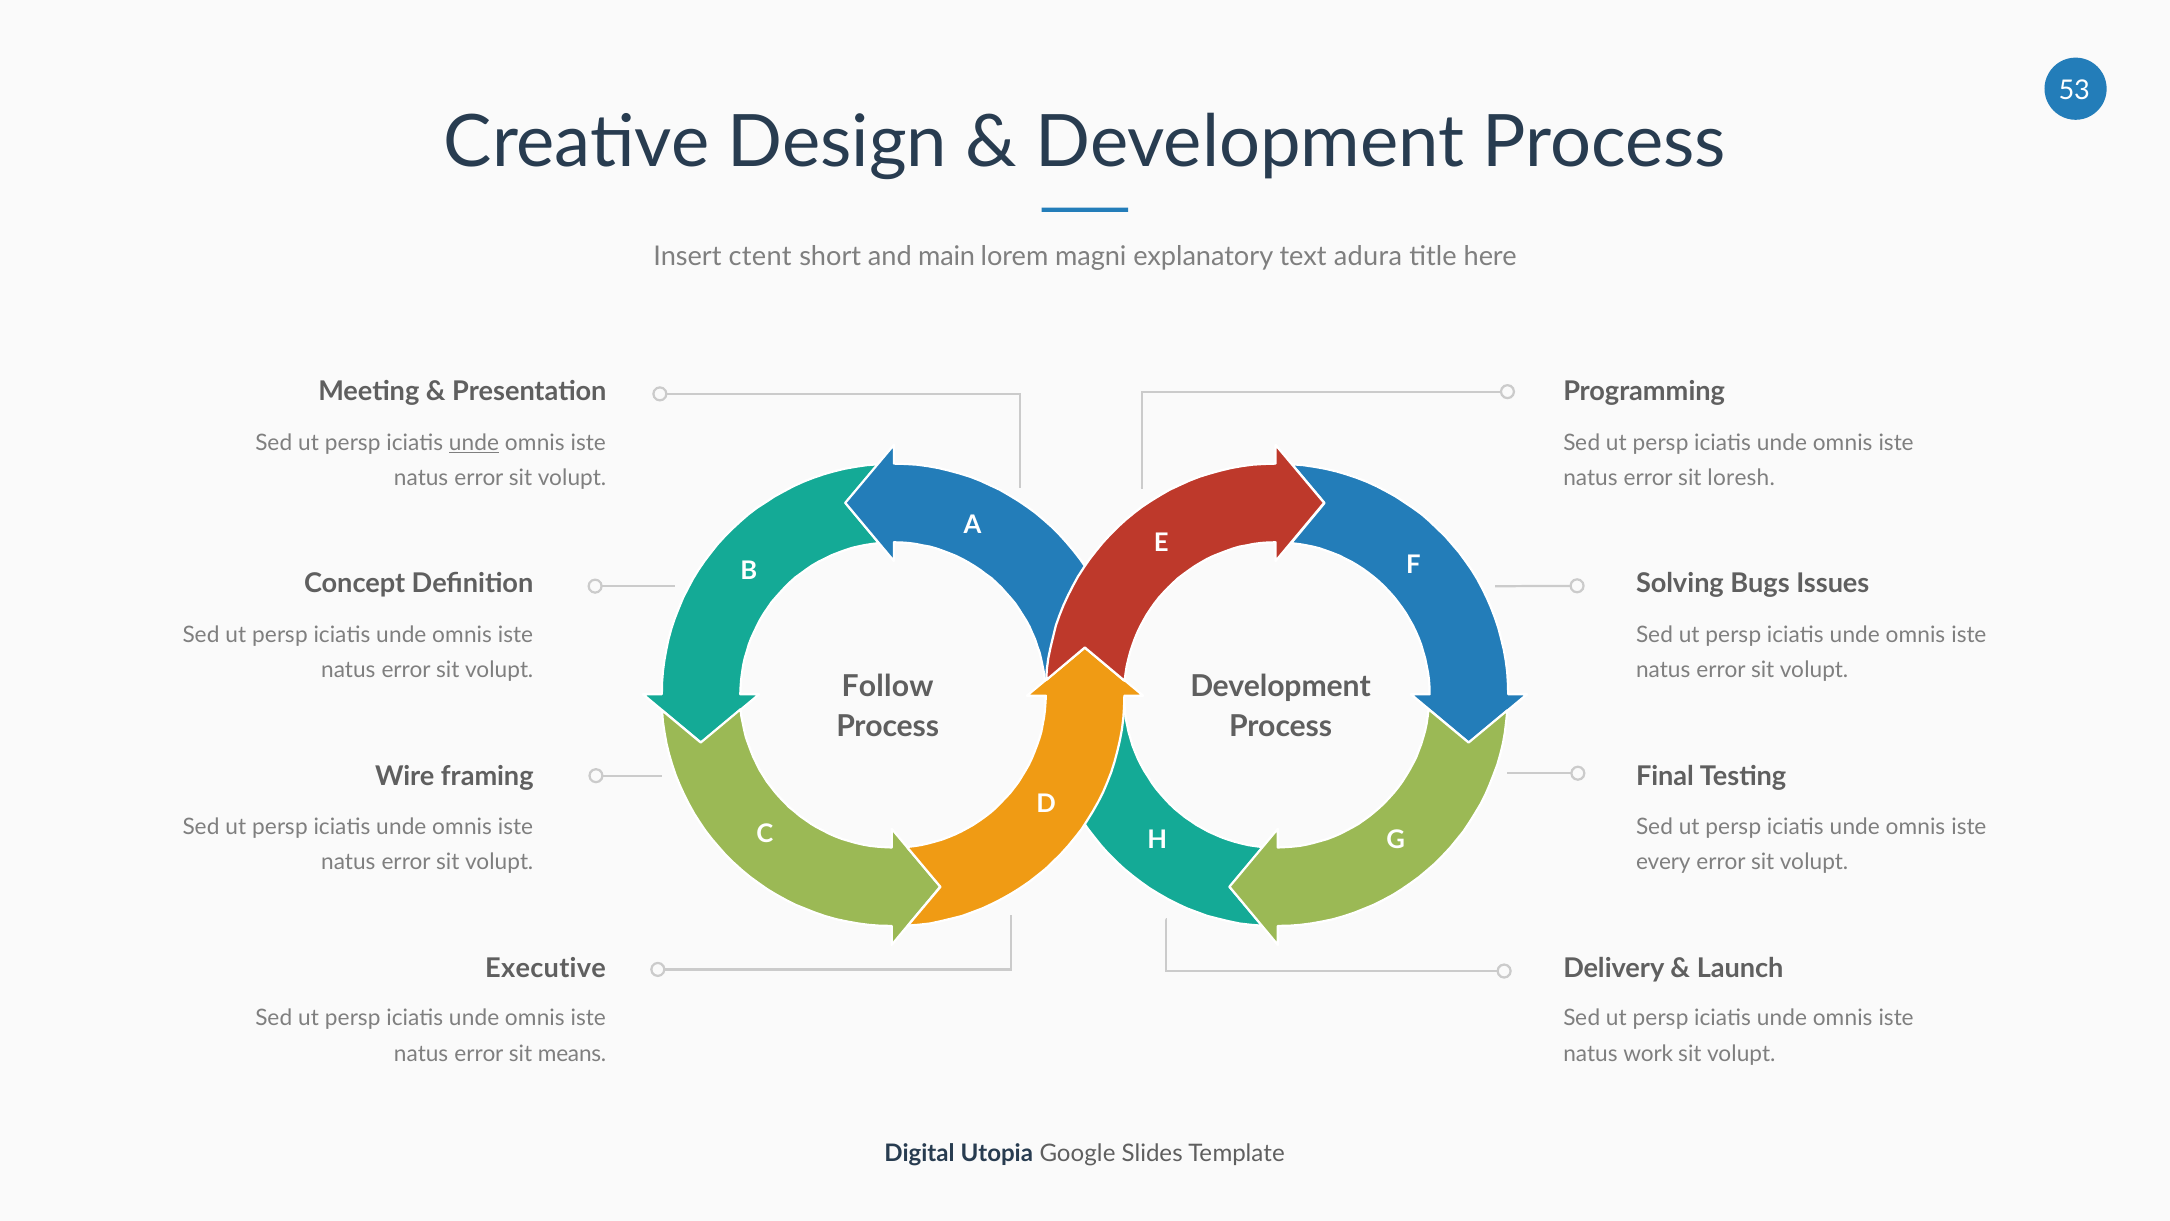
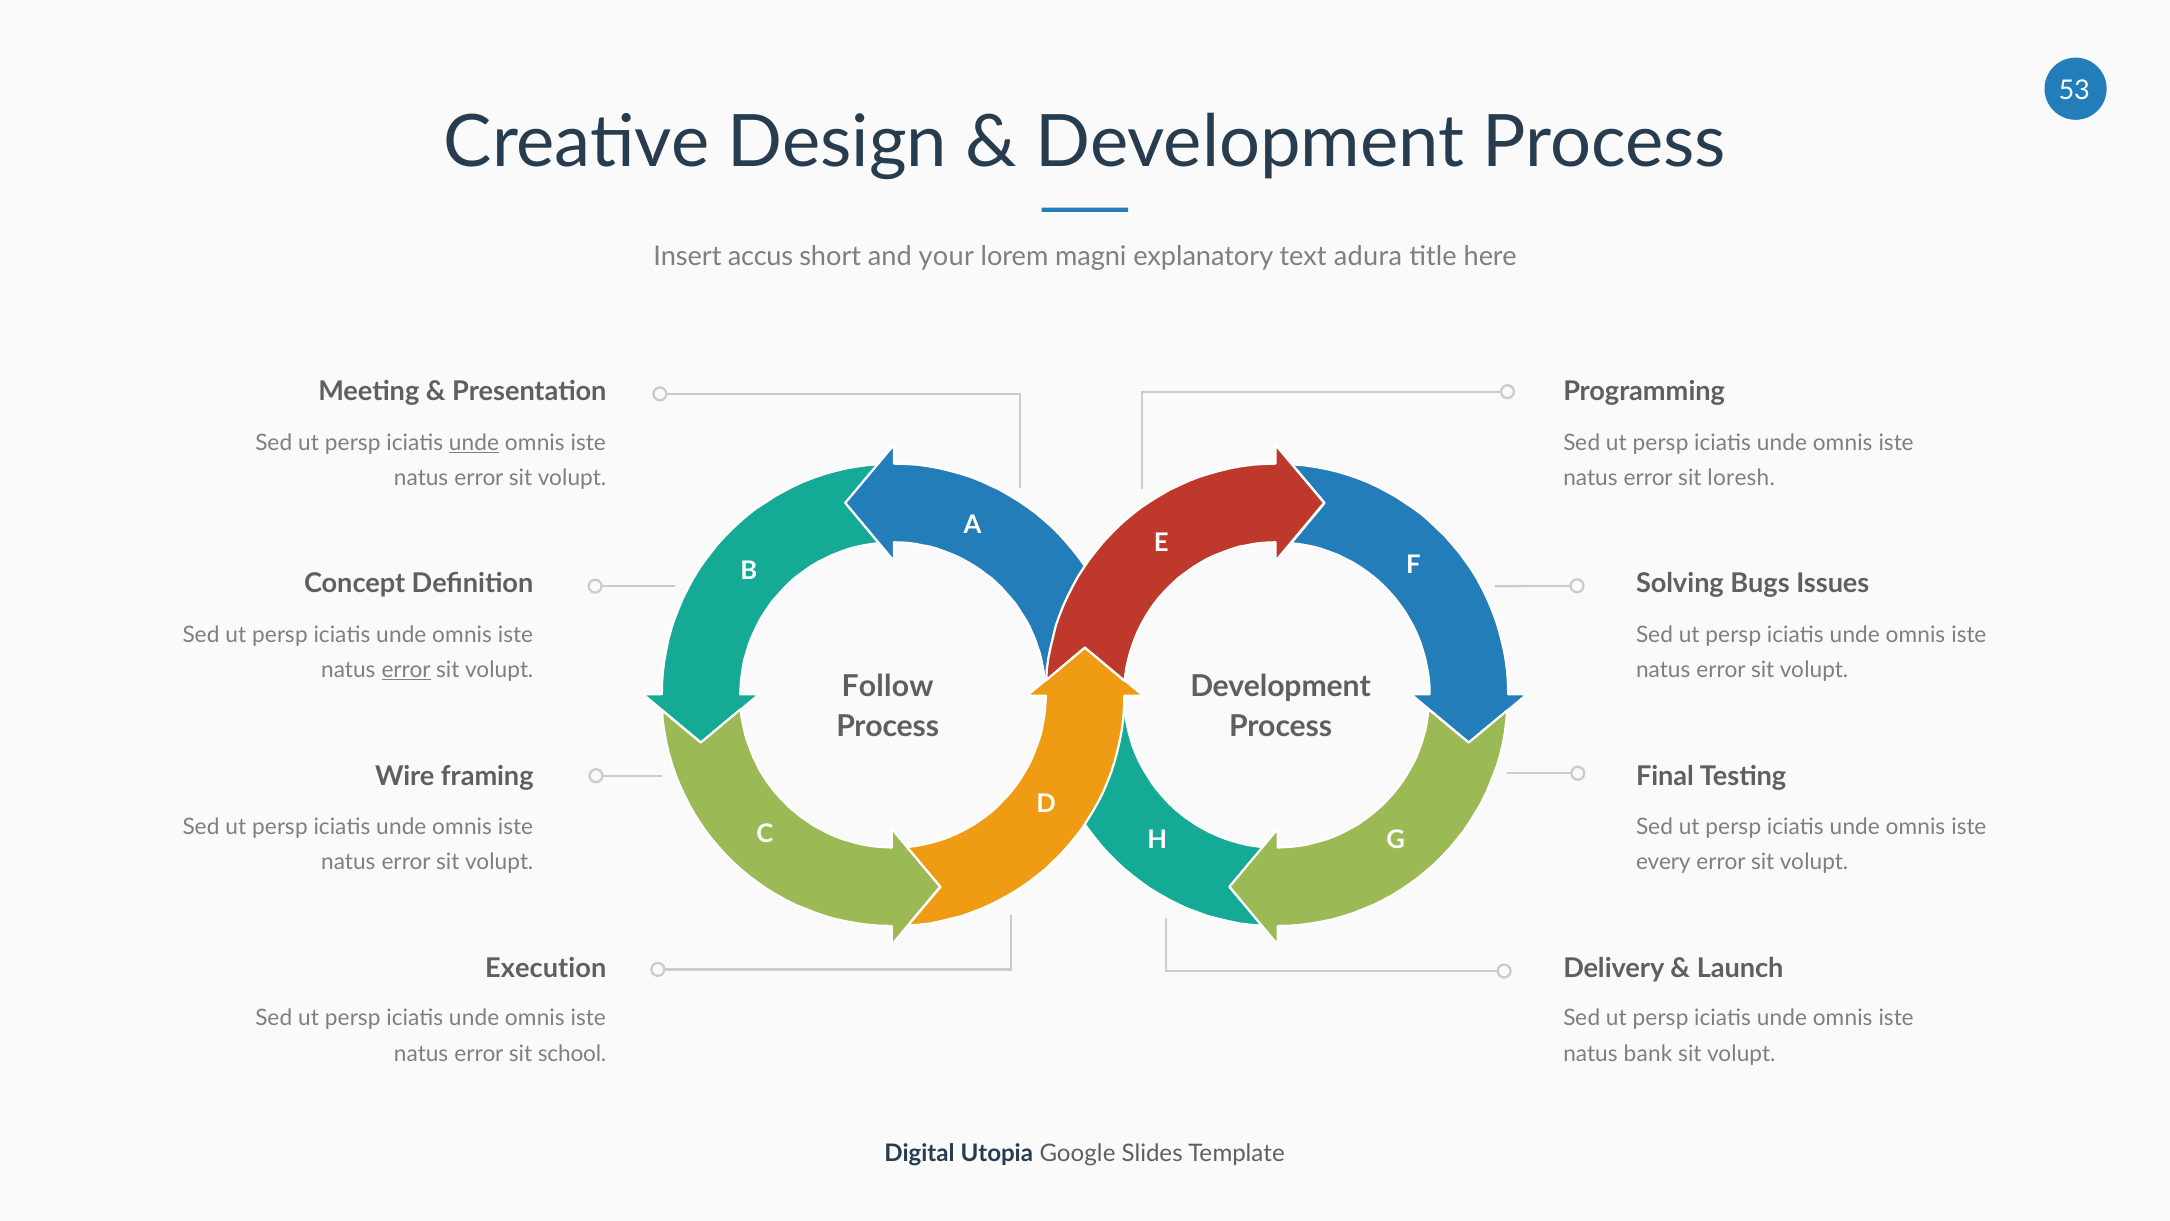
ctent: ctent -> accus (760, 256)
main: main -> your (946, 256)
error underline: none -> present (406, 670)
Executive: Executive -> Execution (546, 968)
means: means -> school (572, 1054)
work: work -> bank (1648, 1054)
